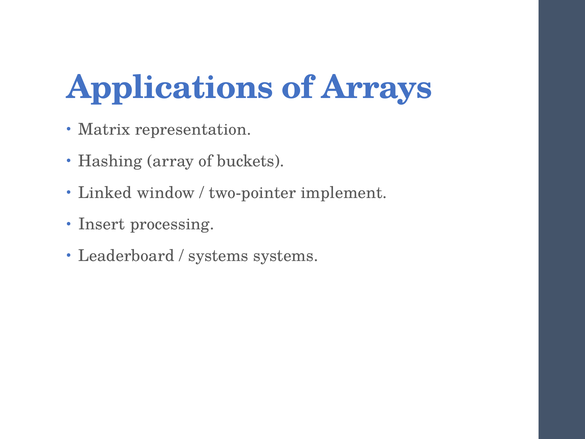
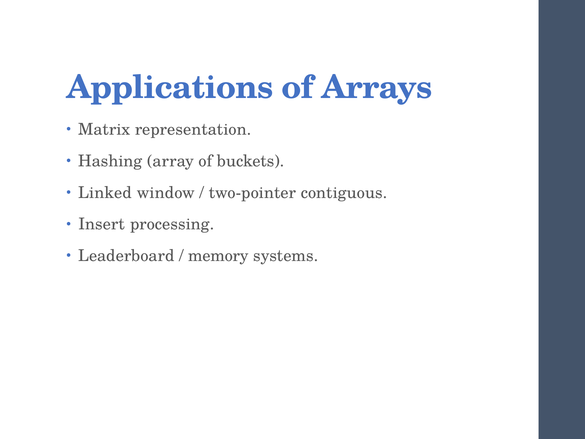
implement: implement -> contiguous (344, 193)
systems: systems -> memory (218, 256)
